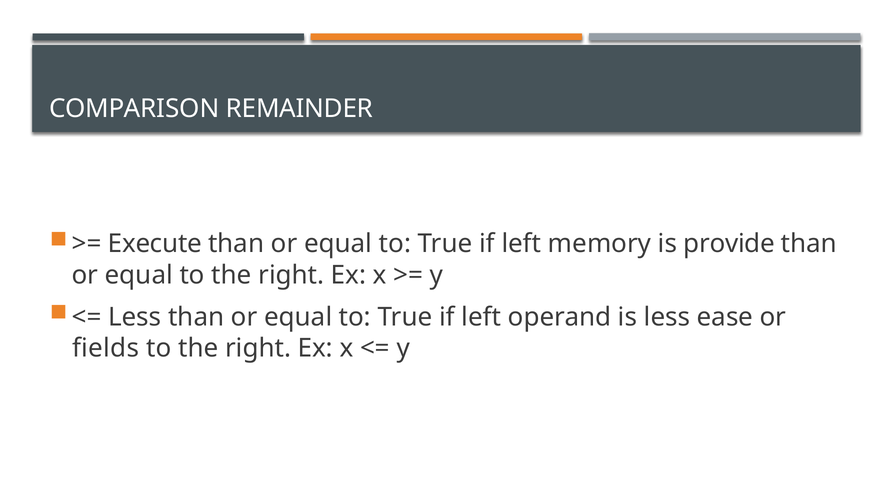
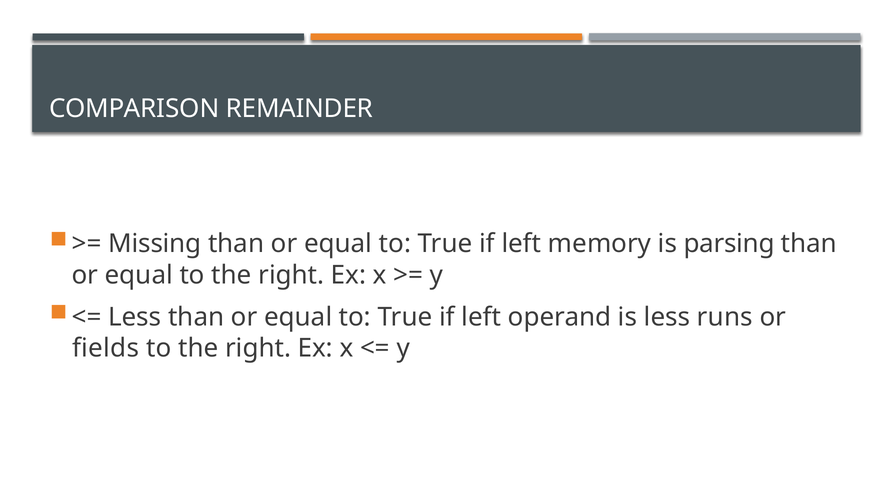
Execute: Execute -> Missing (155, 244)
provide: provide -> parsing (729, 244)
ease: ease -> runs (725, 317)
